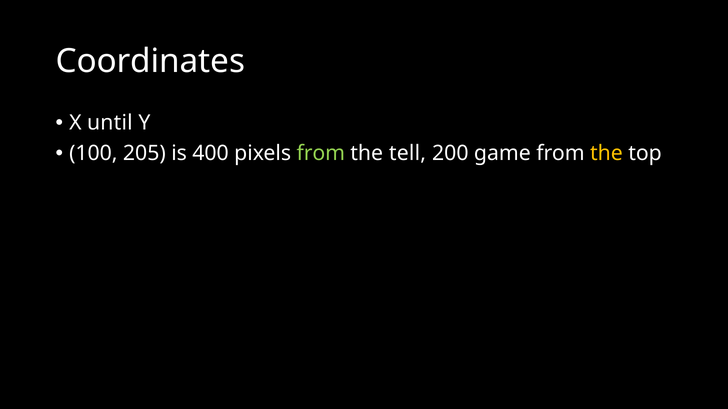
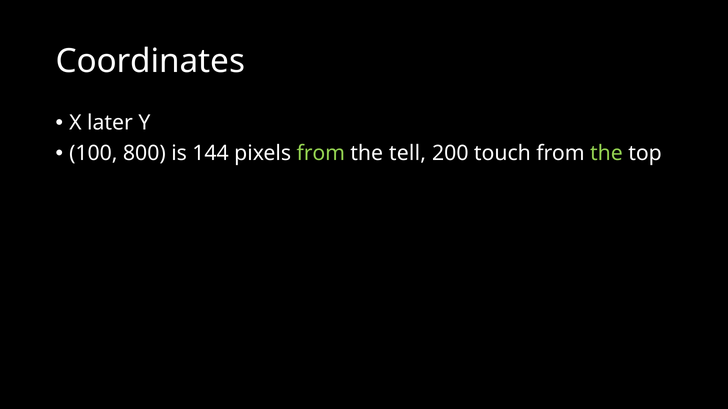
until: until -> later (110, 123)
205: 205 -> 800 (144, 154)
400: 400 -> 144 (211, 154)
game: game -> touch (502, 154)
the colour: yellow -> light green (606, 154)
